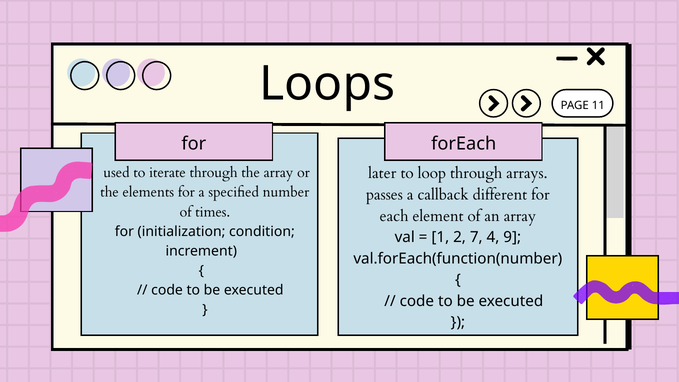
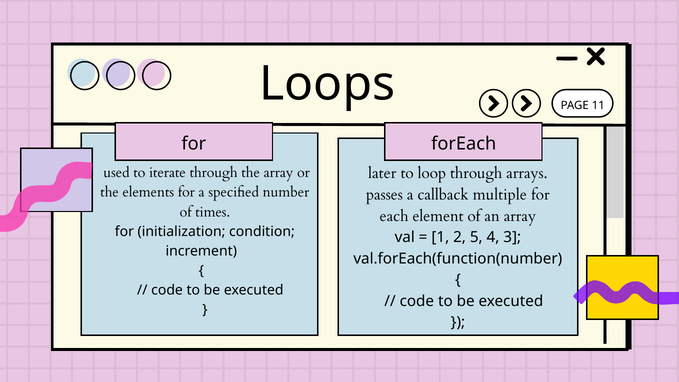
different: different -> multiple (500, 195)
7: 7 -> 5 (476, 237)
9: 9 -> 3 (512, 237)
